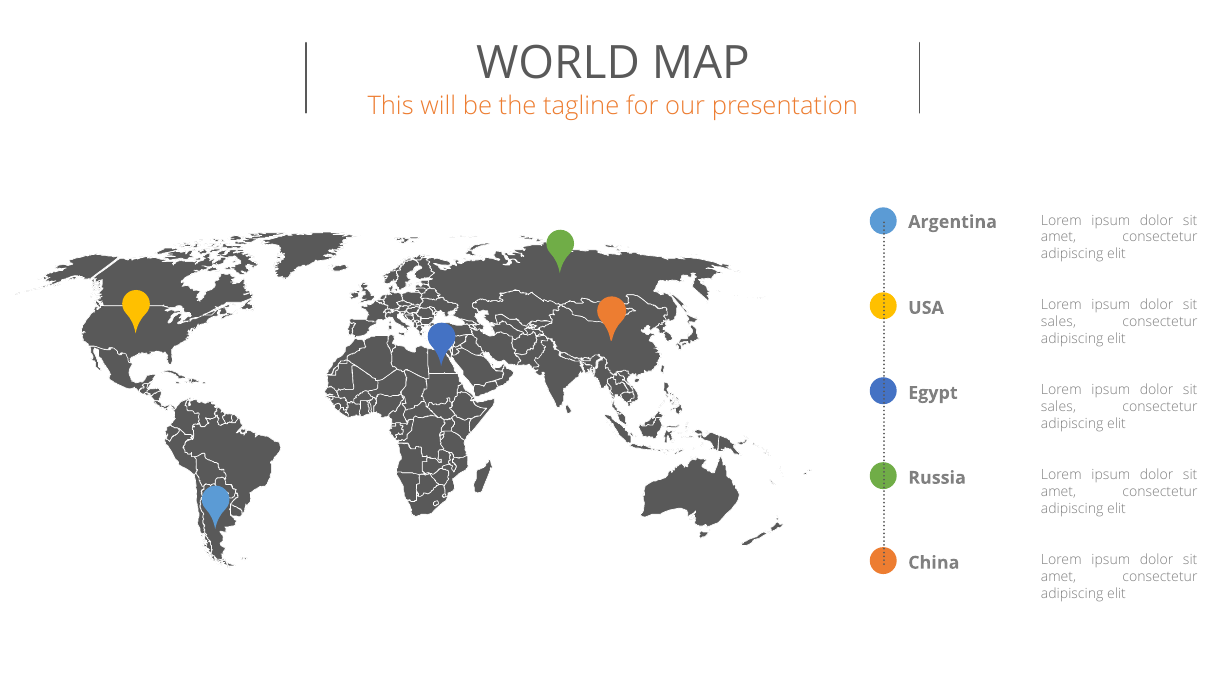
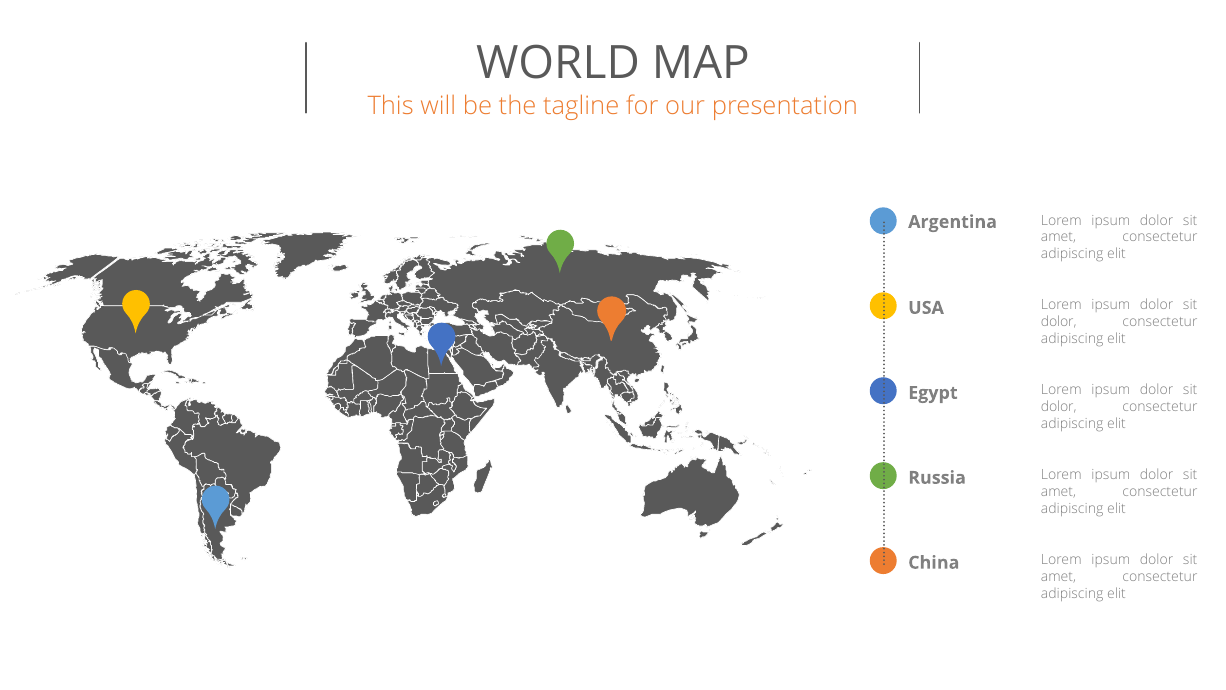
sales: sales -> dolor (1059, 322)
sales: sales -> dolor (1059, 407)
